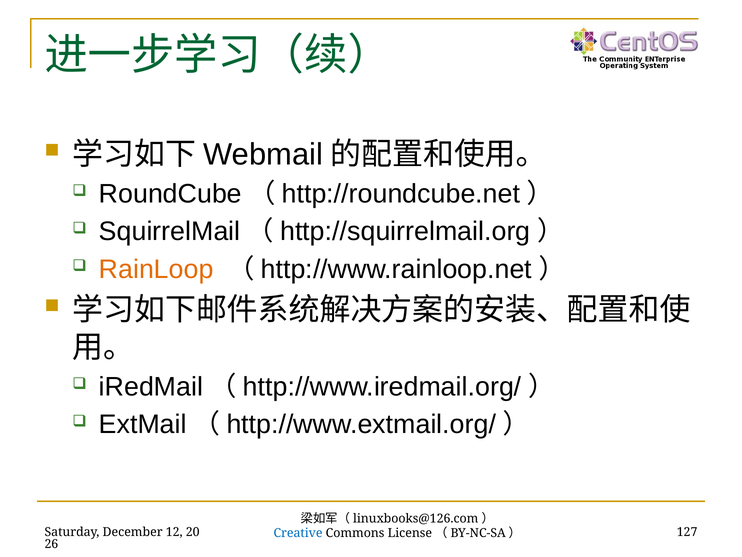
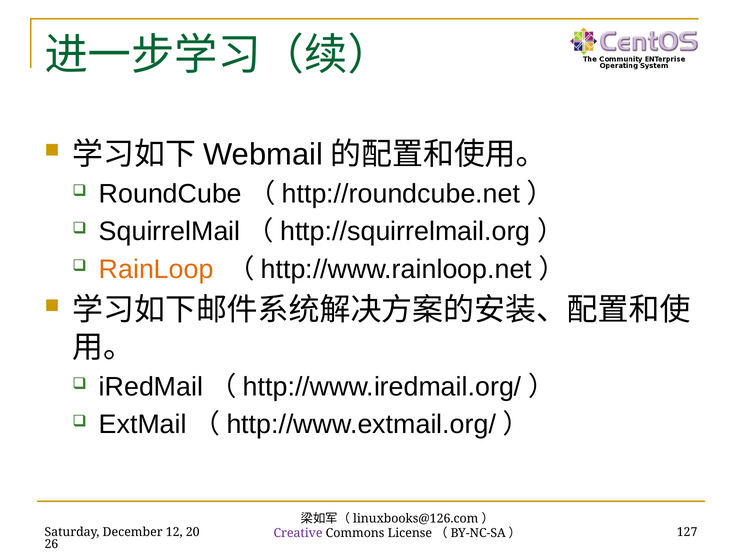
Creative colour: blue -> purple (298, 533)
